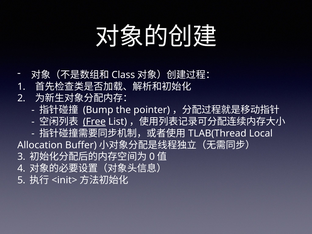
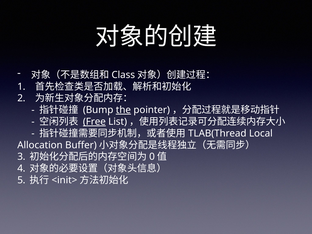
the underline: none -> present (123, 110)
